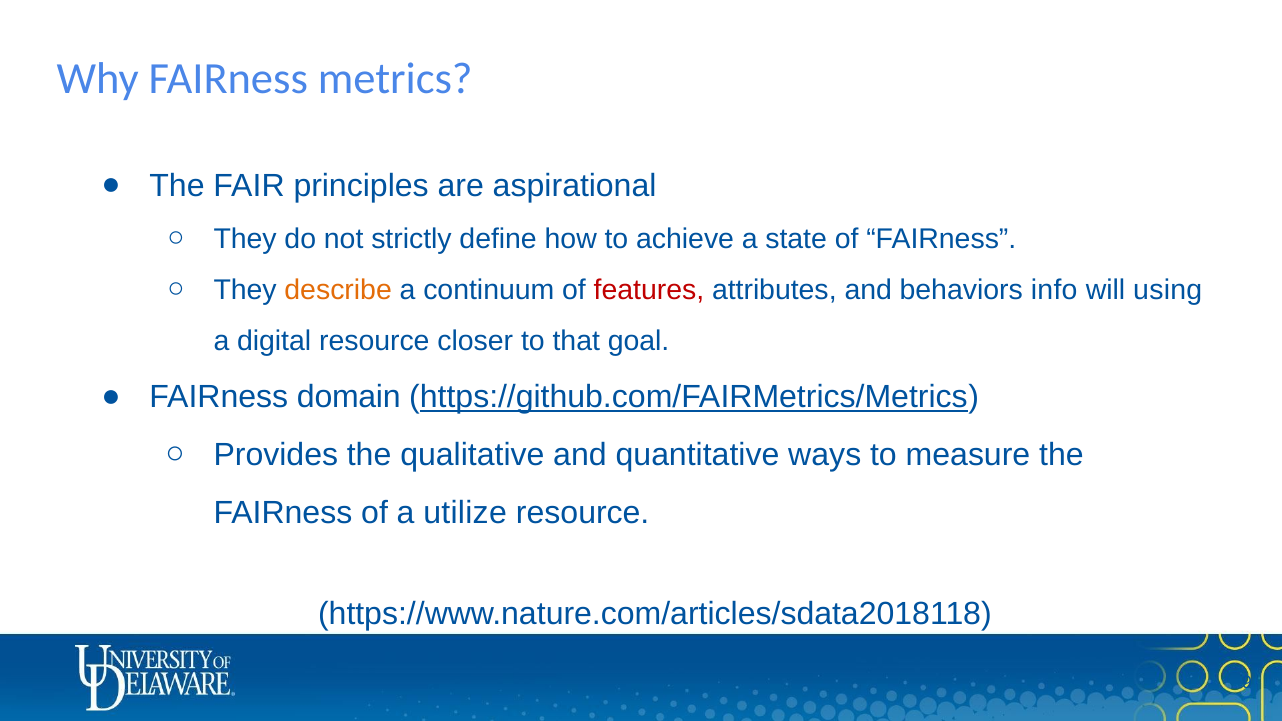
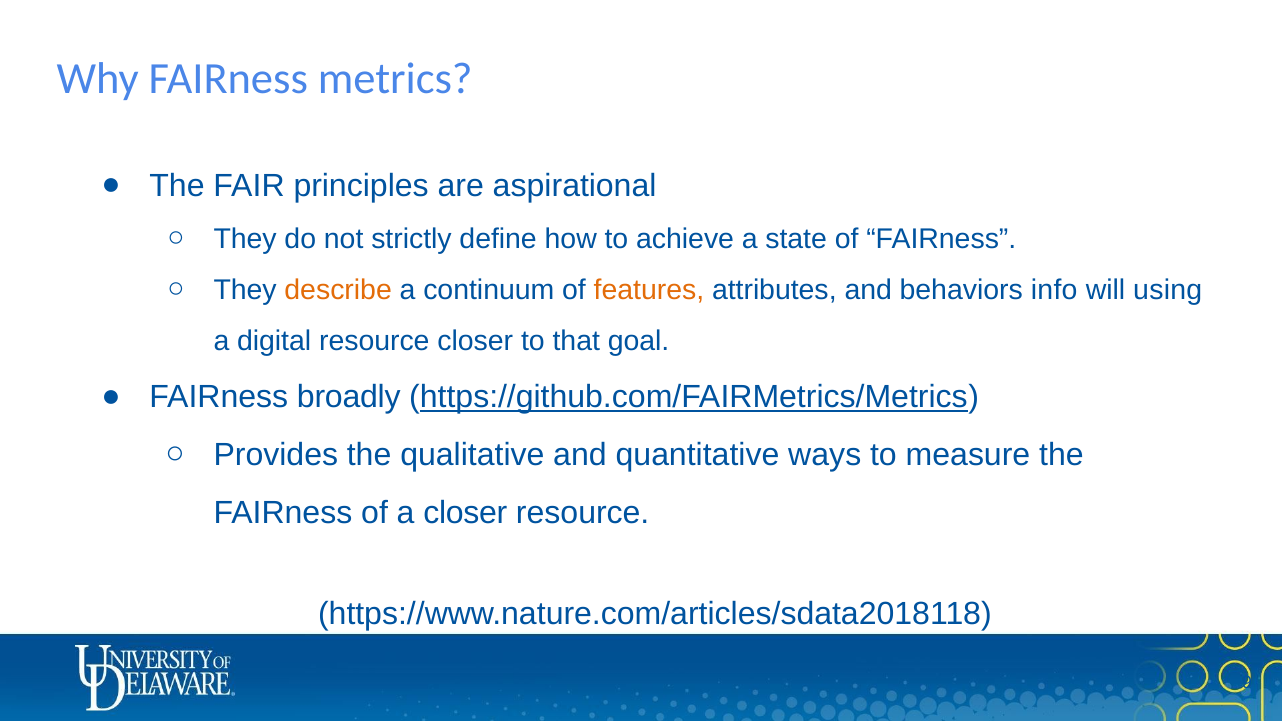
features colour: red -> orange (649, 290)
domain: domain -> broadly (349, 397)
a utilize: utilize -> closer (465, 513)
